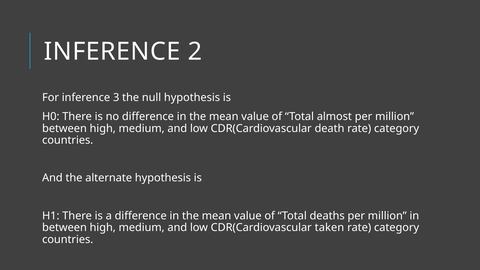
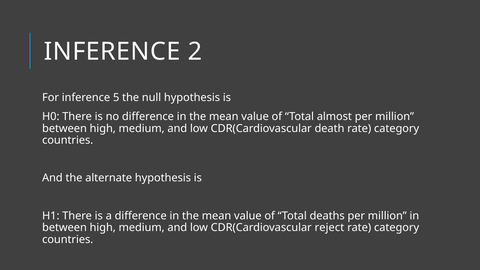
3: 3 -> 5 (116, 98)
taken: taken -> reject (329, 228)
